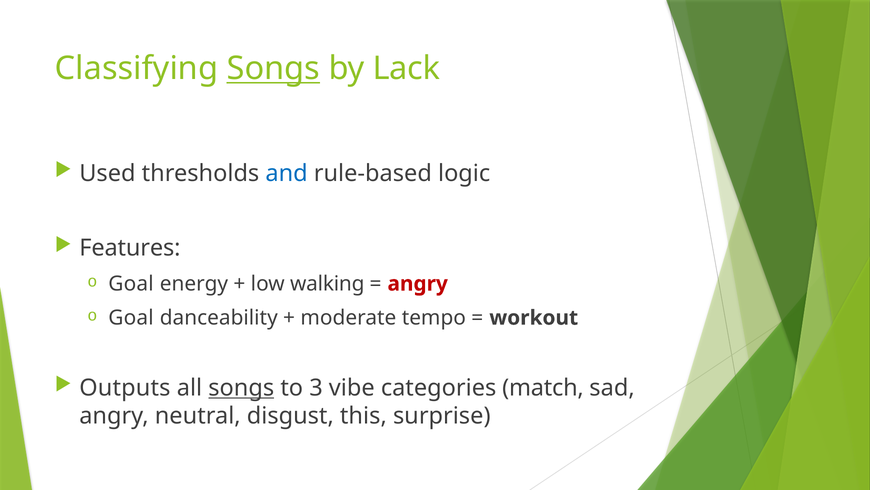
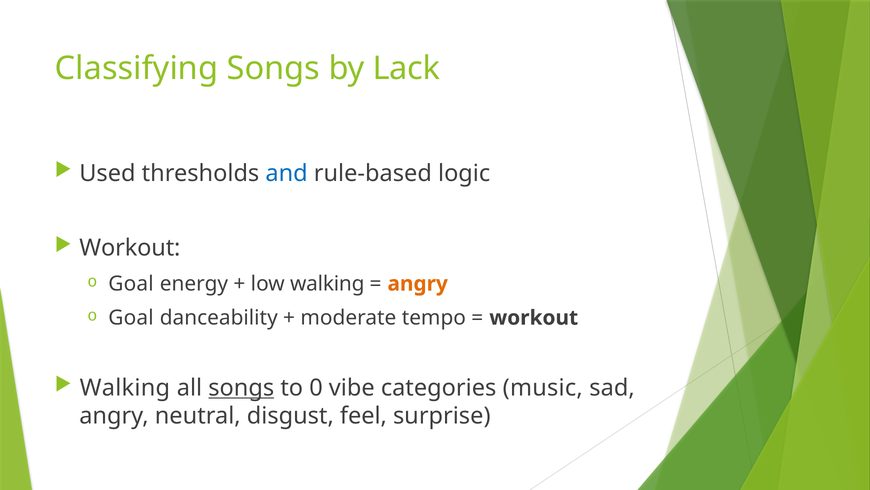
Songs underline: present -> none (273, 69)
Features: Features -> Workout (130, 248)
angry colour: red -> orange (418, 283)
Outputs: Outputs -> Walking (125, 387)
3: 3 -> 0 (316, 387)
match: match -> music (543, 387)
this: this -> feel (363, 416)
